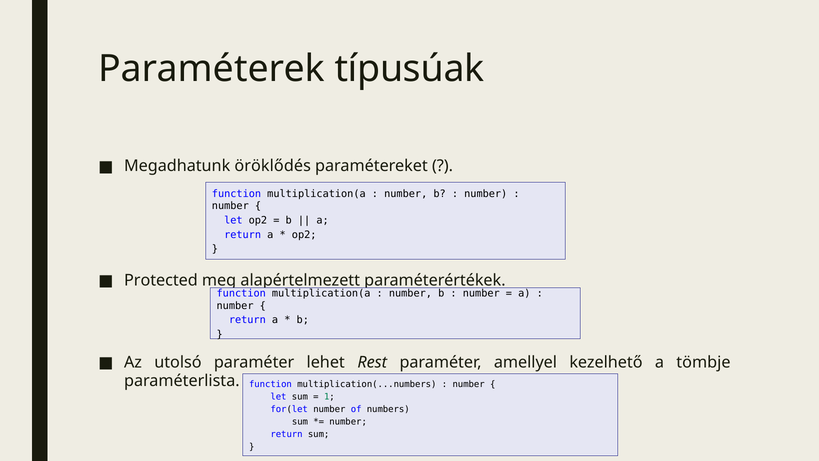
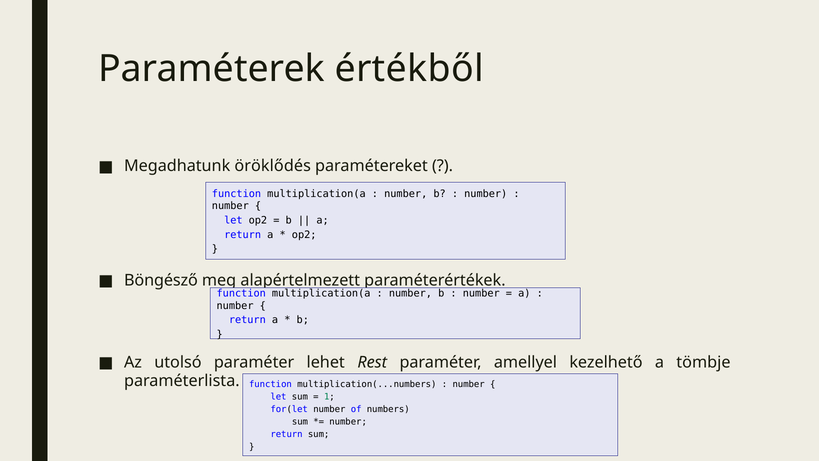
típusúak: típusúak -> értékből (409, 69)
Protected: Protected -> Böngésző (161, 280)
